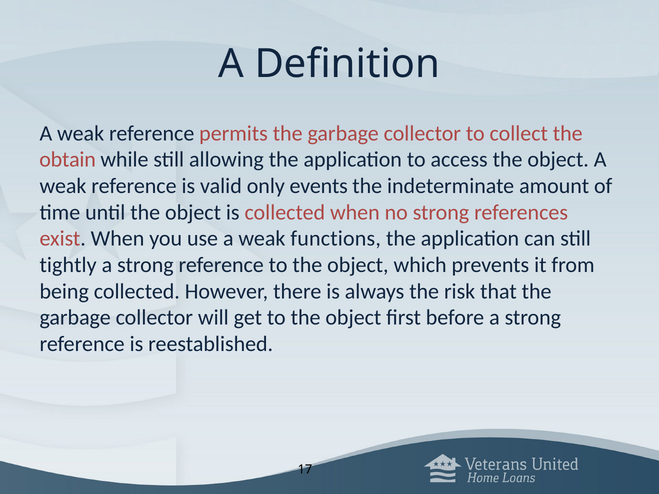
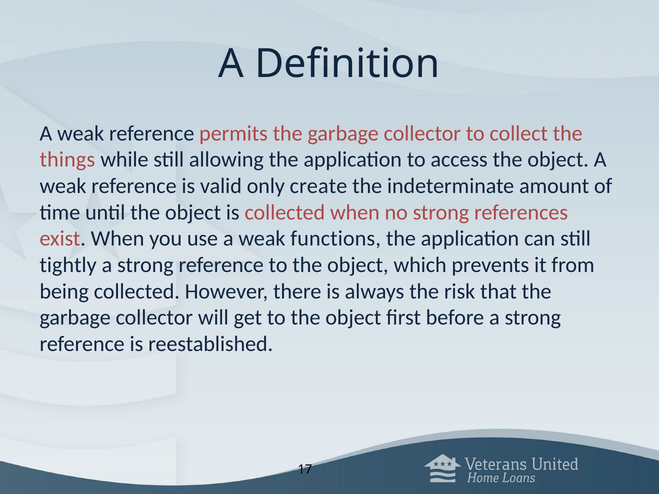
obtain: obtain -> things (67, 160)
events: events -> create (318, 186)
